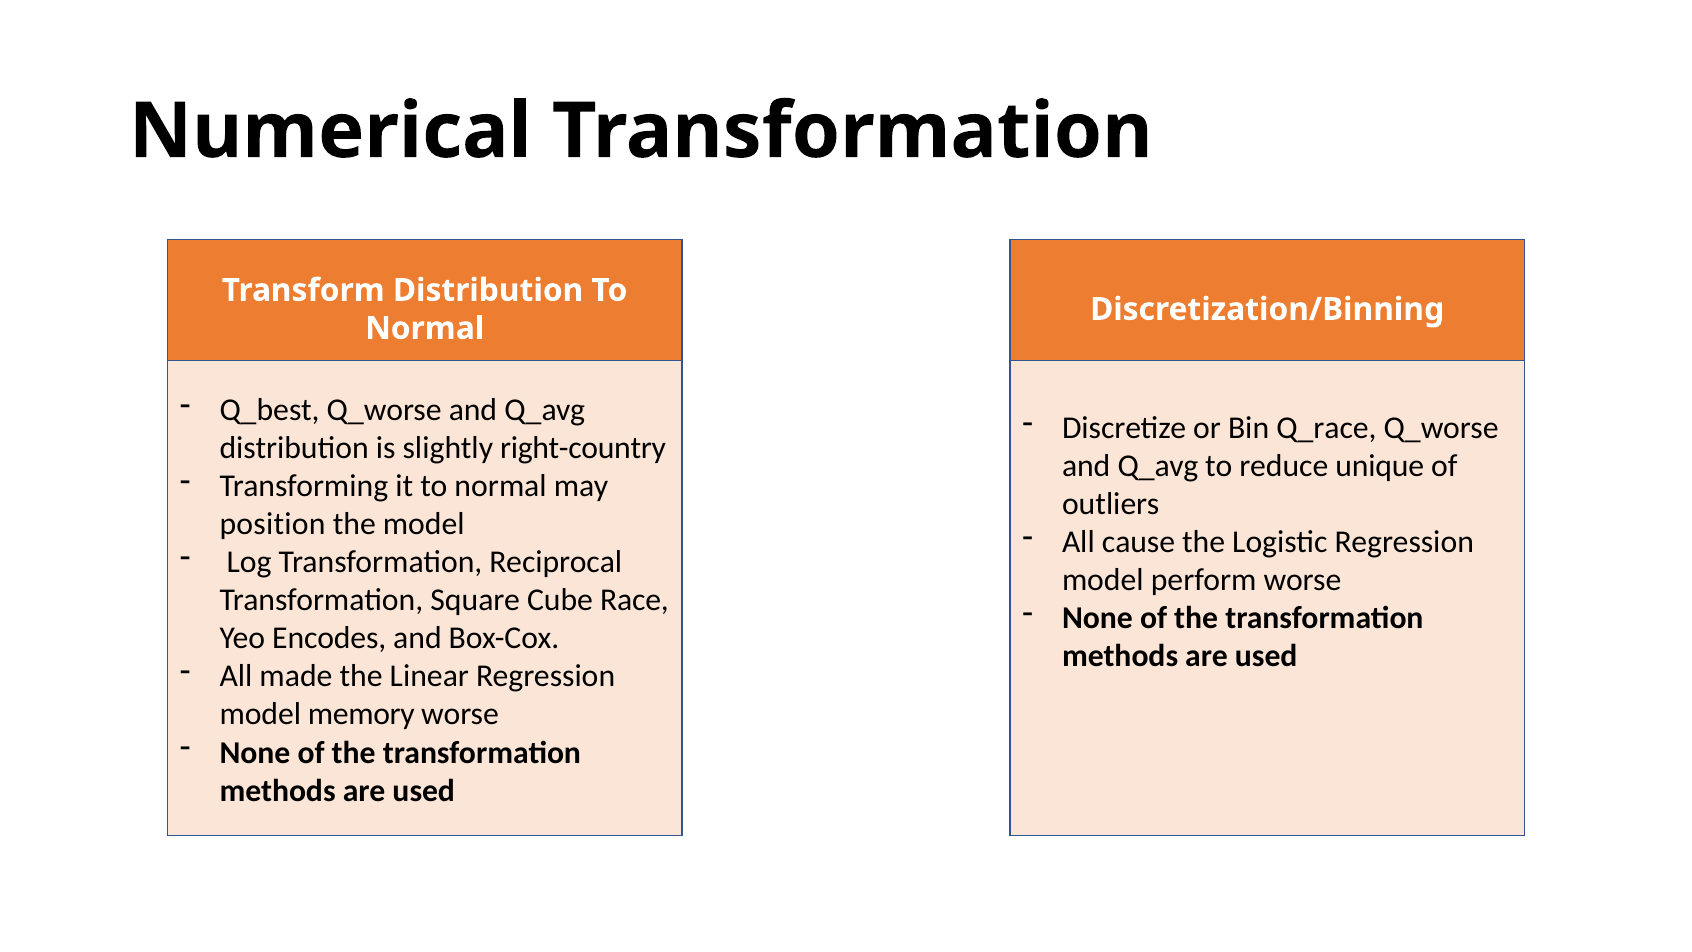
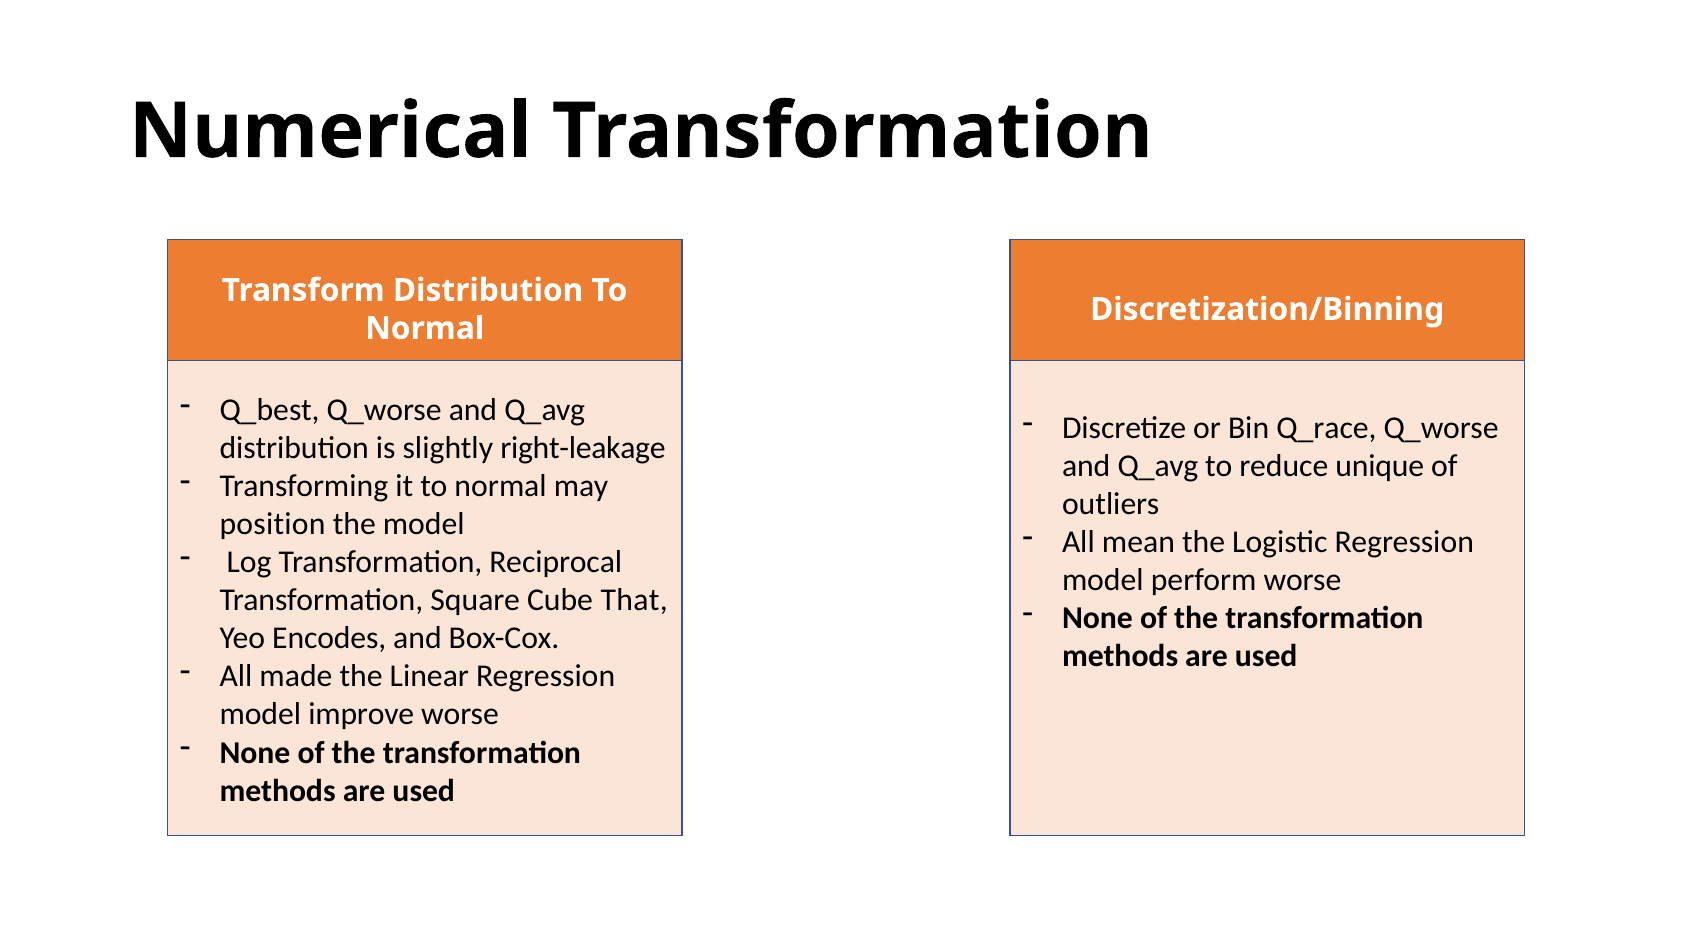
right-country: right-country -> right-leakage (583, 448)
cause: cause -> mean (1138, 542)
Race: Race -> That (634, 600)
memory: memory -> improve (361, 714)
